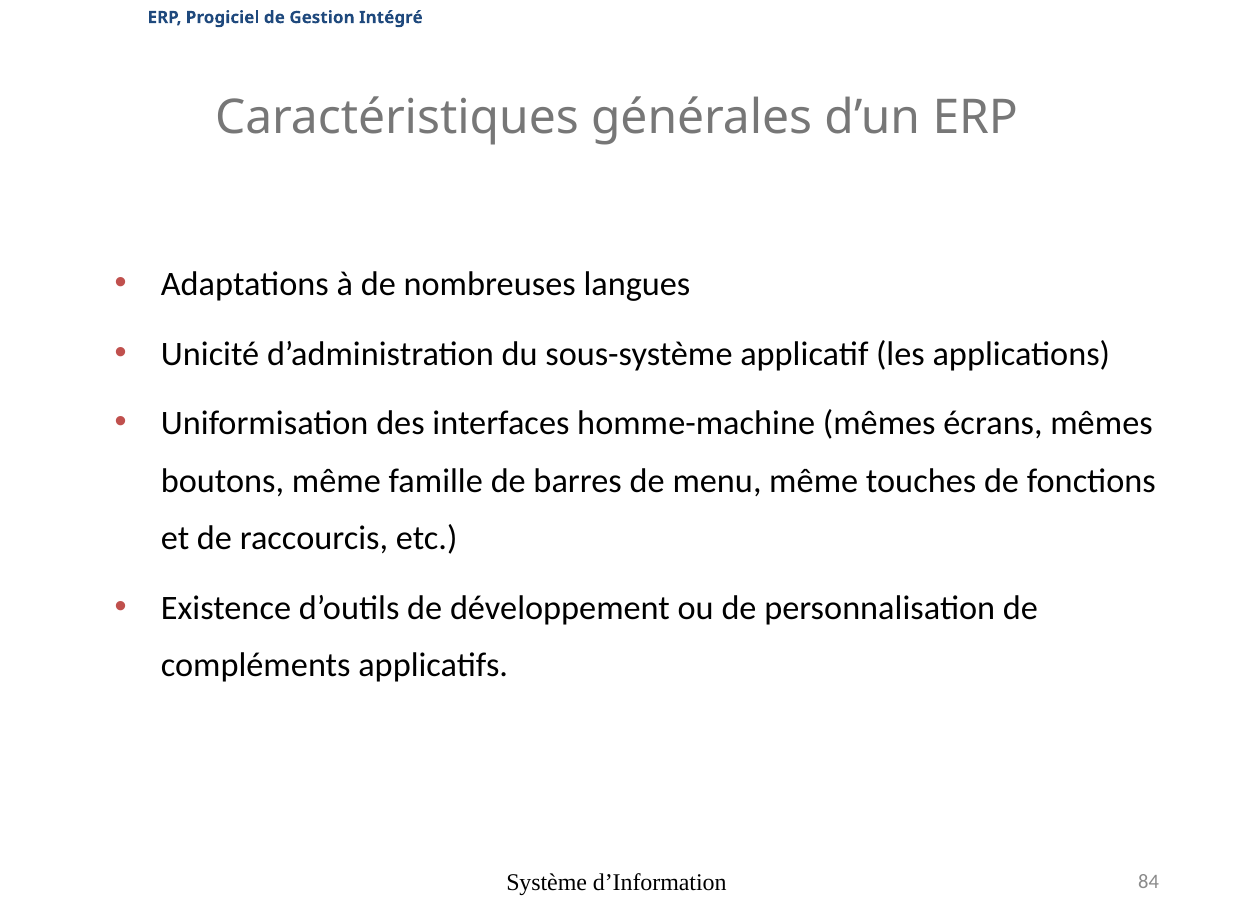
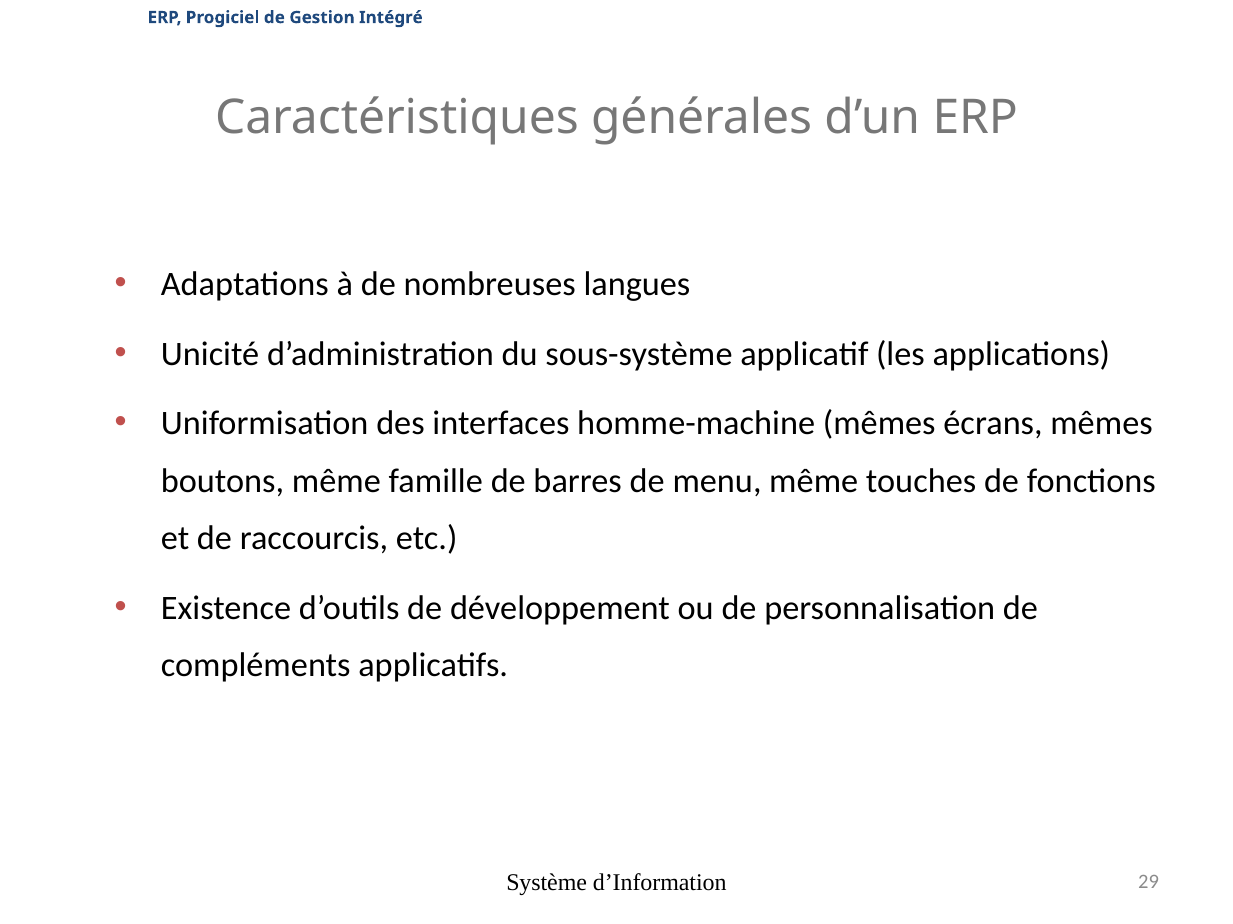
84: 84 -> 29 (1149, 883)
